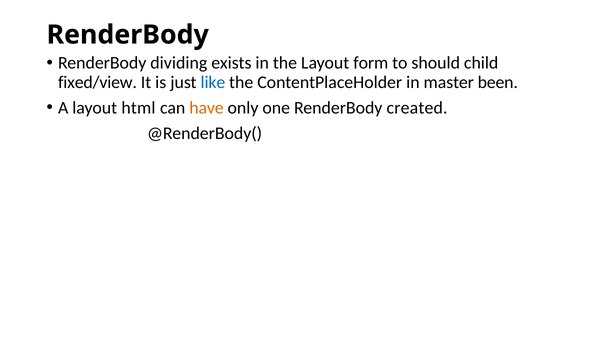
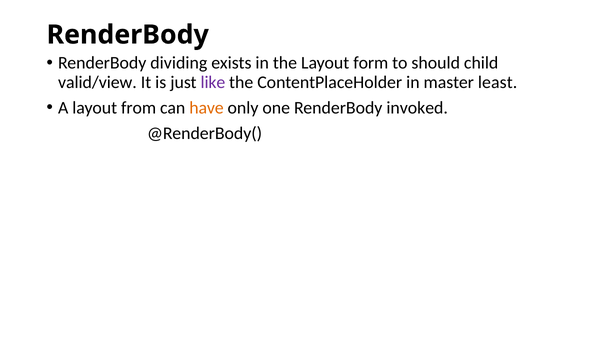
fixed/view: fixed/view -> valid/view (97, 82)
like colour: blue -> purple (213, 82)
been: been -> least (498, 82)
html: html -> from (139, 108)
created: created -> invoked (417, 108)
